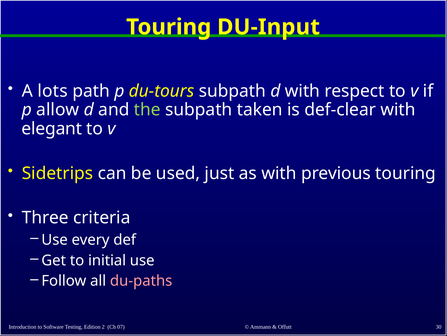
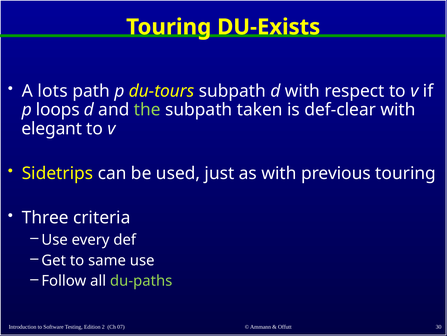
DU-Input: DU-Input -> DU-Exists (269, 27)
allow: allow -> loops (58, 110)
initial: initial -> same (107, 260)
du-paths colour: pink -> light green (141, 280)
